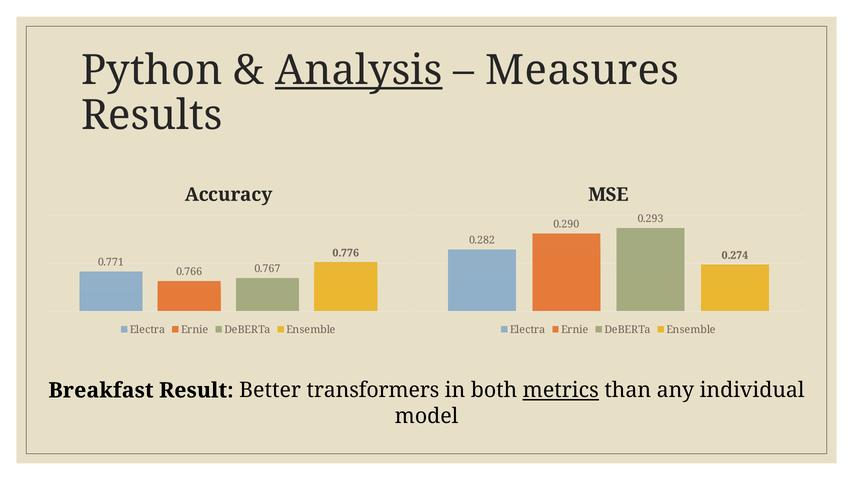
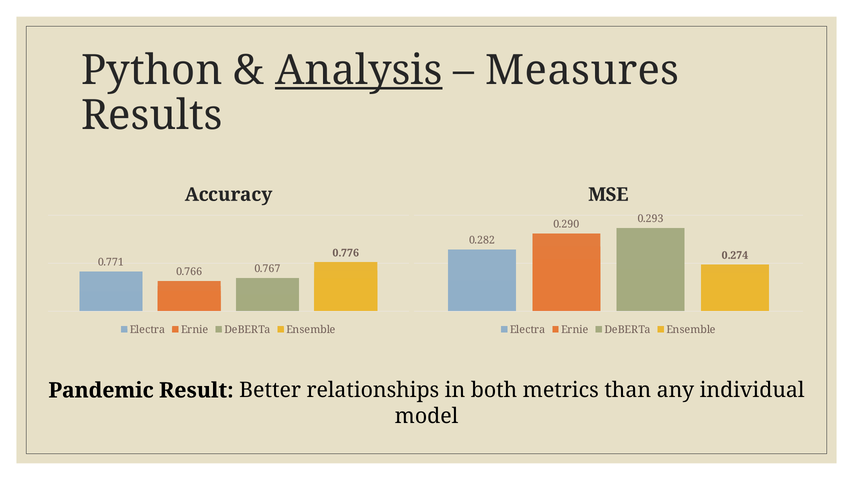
Breakfast: Breakfast -> Pandemic (101, 390)
transformers: transformers -> relationships (373, 390)
metrics underline: present -> none (561, 390)
